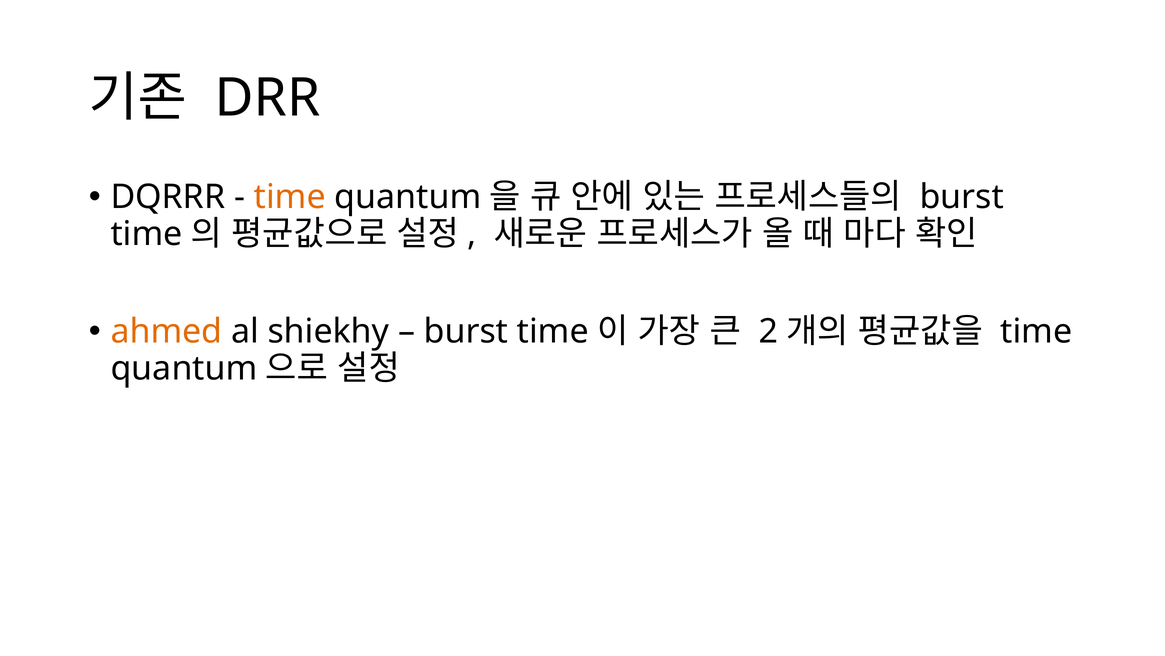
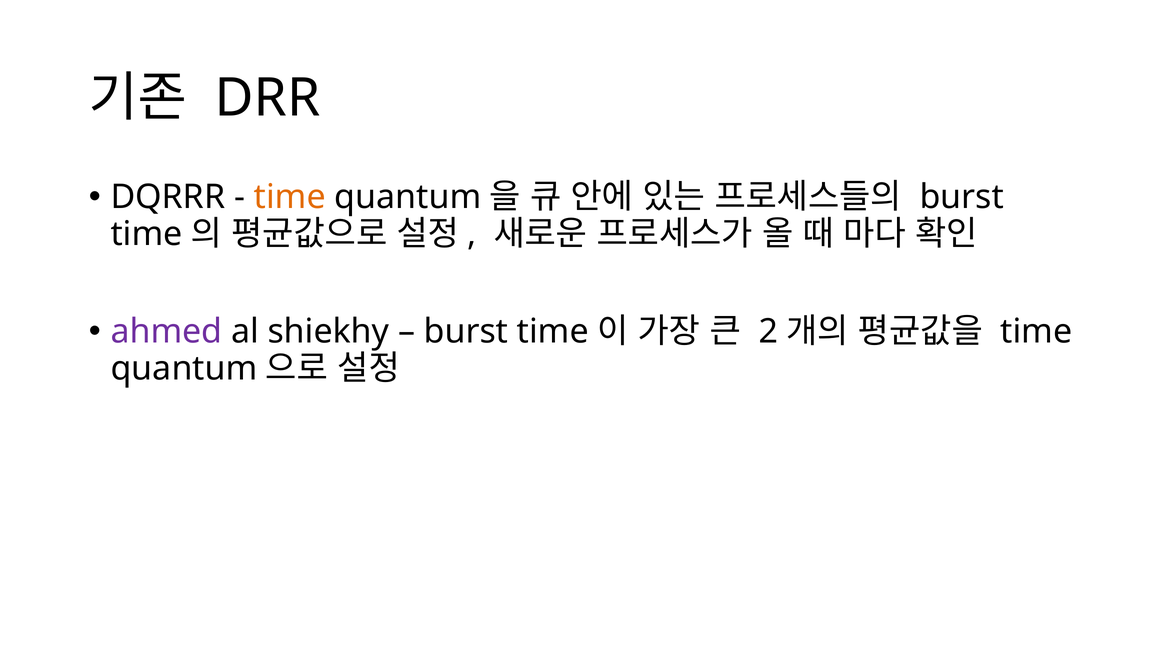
ahmed colour: orange -> purple (167, 331)
